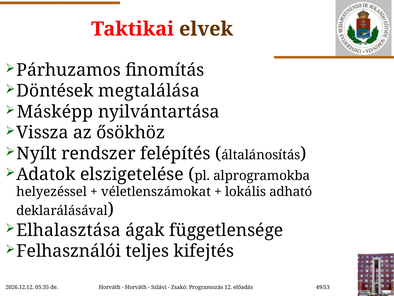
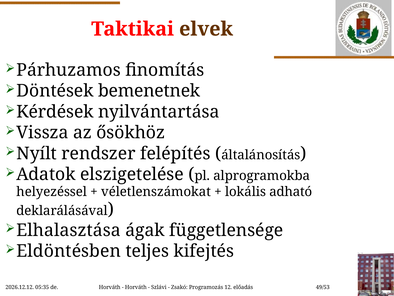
megtalálása: megtalálása -> bemenetnek (149, 91)
Másképp: Másképp -> Kérdések (55, 112)
Felhasználói: Felhasználói -> Eldöntésben (69, 251)
